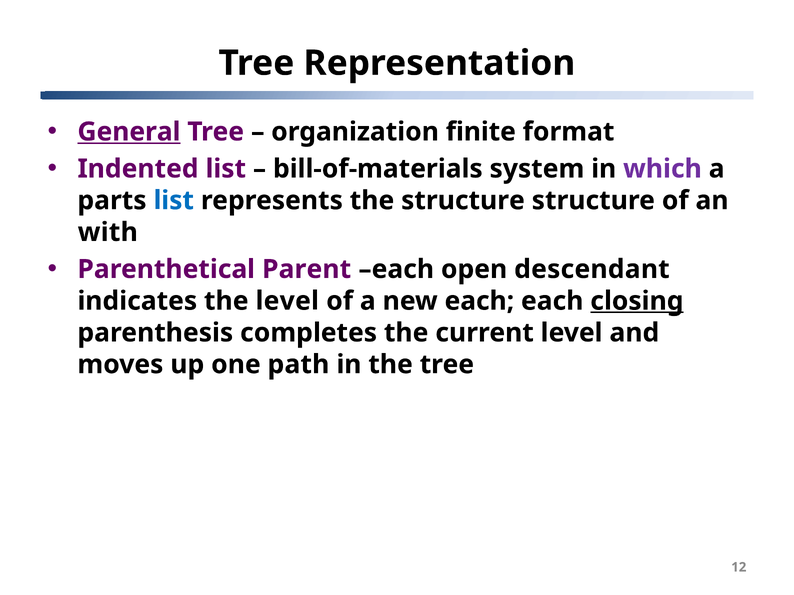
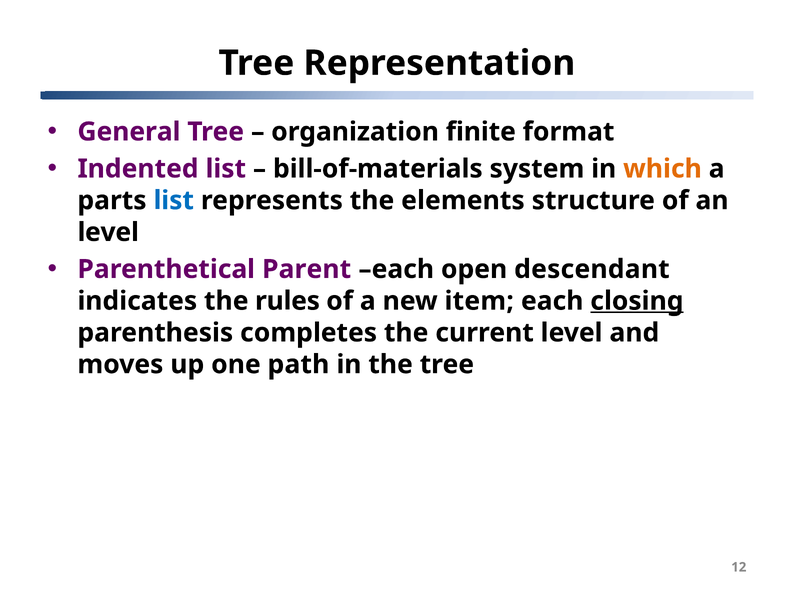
General underline: present -> none (129, 132)
which colour: purple -> orange (662, 169)
the structure: structure -> elements (463, 201)
with: with -> level (108, 232)
the level: level -> rules (287, 301)
new each: each -> item (479, 301)
